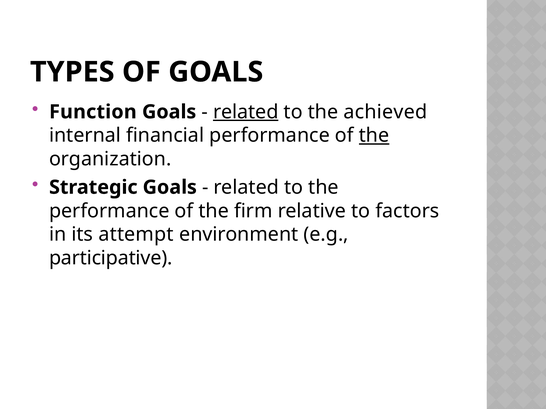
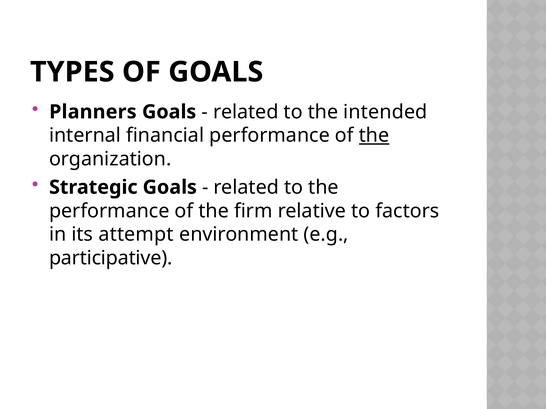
Function: Function -> Planners (93, 112)
related underline: present -> none (246, 112)
achieved: achieved -> intended (385, 112)
